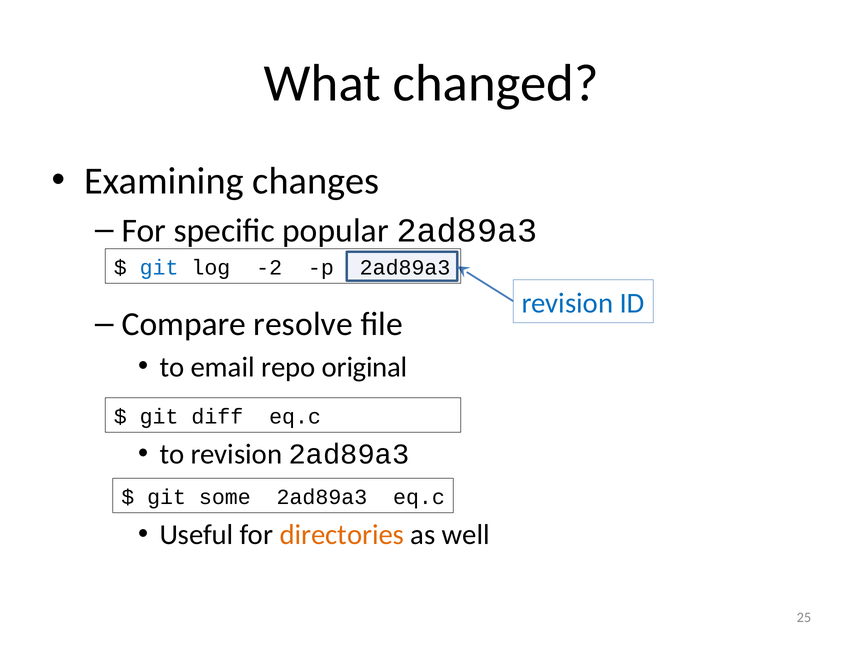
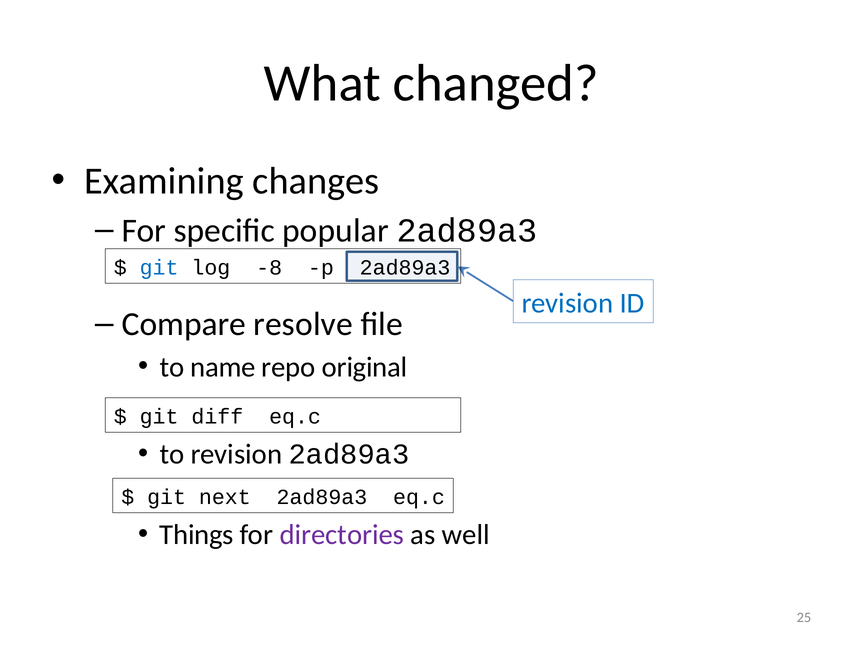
-2: -2 -> -8 (269, 268)
email: email -> name (223, 367)
some: some -> next (225, 497)
Useful: Useful -> Things (197, 535)
directories colour: orange -> purple (342, 535)
